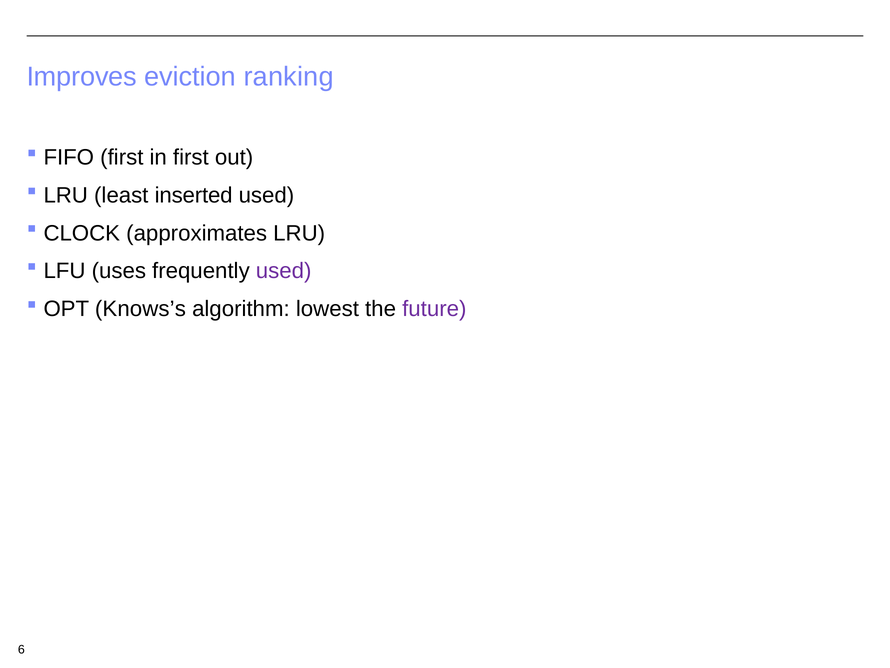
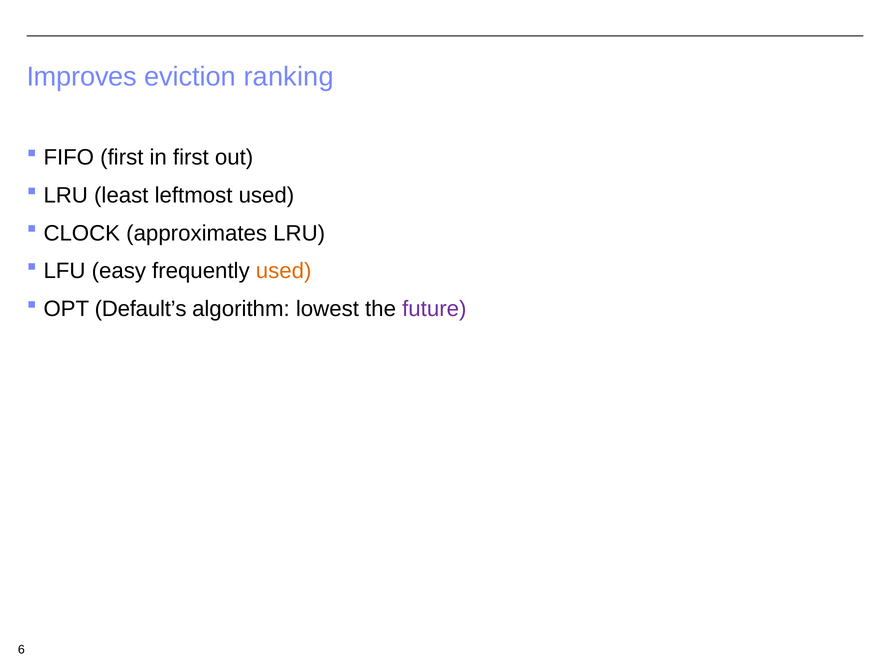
inserted: inserted -> leftmost (194, 195)
uses: uses -> easy (119, 271)
used colour: purple -> orange (284, 271)
Knows’s: Knows’s -> Default’s (141, 309)
